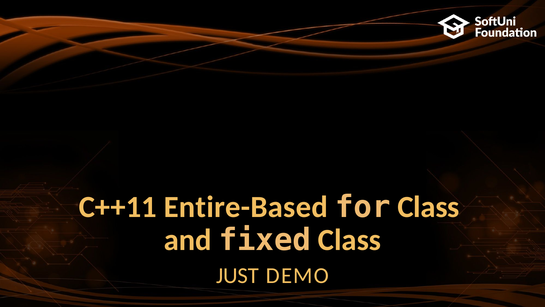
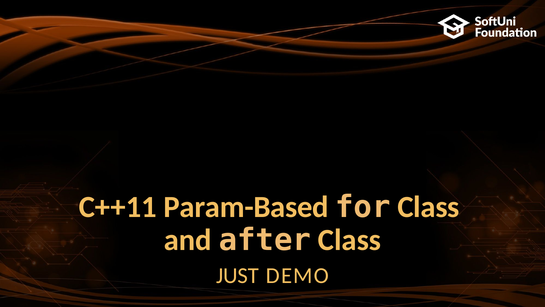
Entire-Based: Entire-Based -> Param-Based (246, 207)
fixed: fixed -> after (265, 240)
